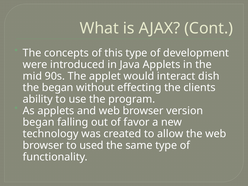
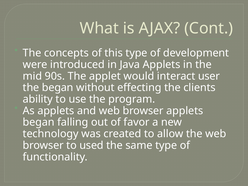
dish: dish -> user (209, 76)
browser version: version -> applets (185, 111)
